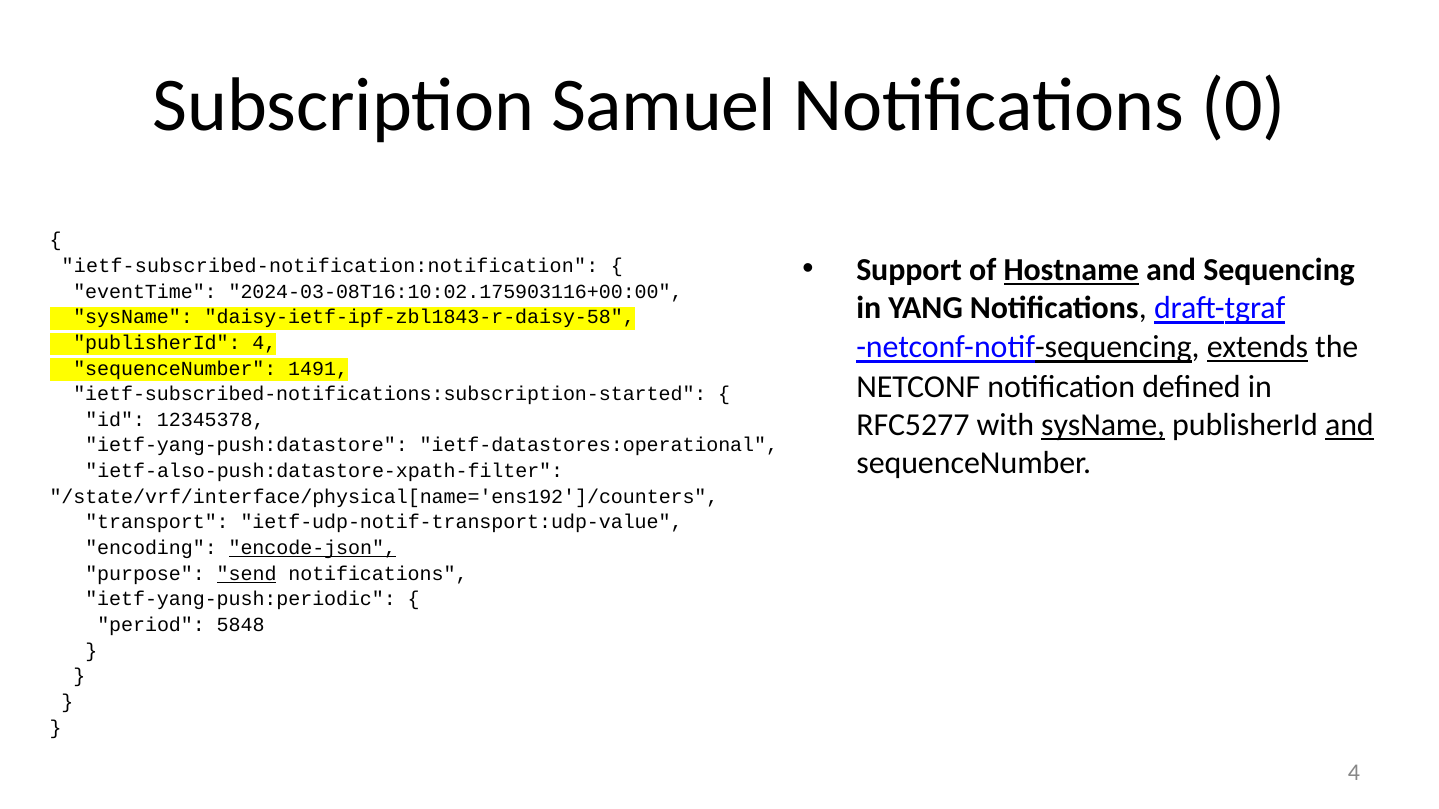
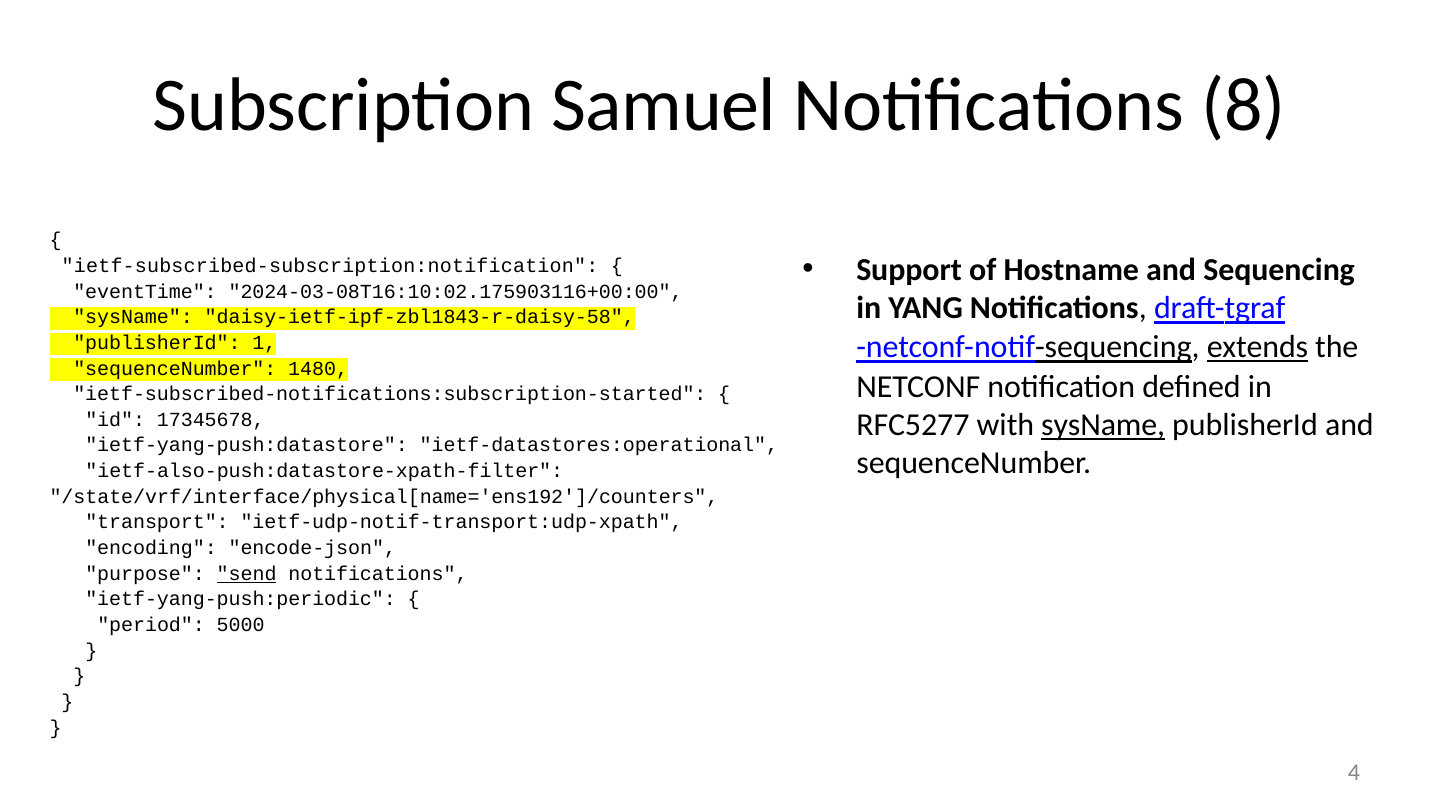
0: 0 -> 8 (1243, 105)
Hostname underline: present -> none (1071, 270)
ietf-subscribed-notification:notification: ietf-subscribed-notification:notification -> ietf-subscribed-subscription:notification (330, 266)
publisherId 4: 4 -> 1 (264, 343)
1491: 1491 -> 1480 (318, 369)
and underline: present -> none (1349, 425)
12345378: 12345378 -> 17345678 (211, 420)
ietf-udp-notif-transport:udp-value: ietf-udp-notif-transport:udp-value -> ietf-udp-notif-transport:udp-xpath (462, 523)
encode-json underline: present -> none (312, 548)
5848: 5848 -> 5000 (241, 625)
